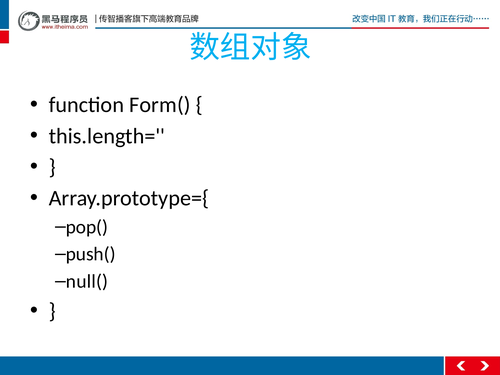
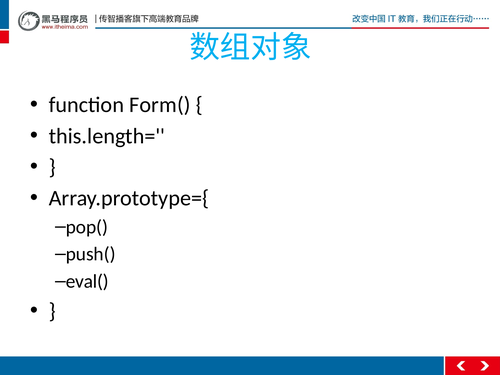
null(: null( -> eval( (87, 281)
